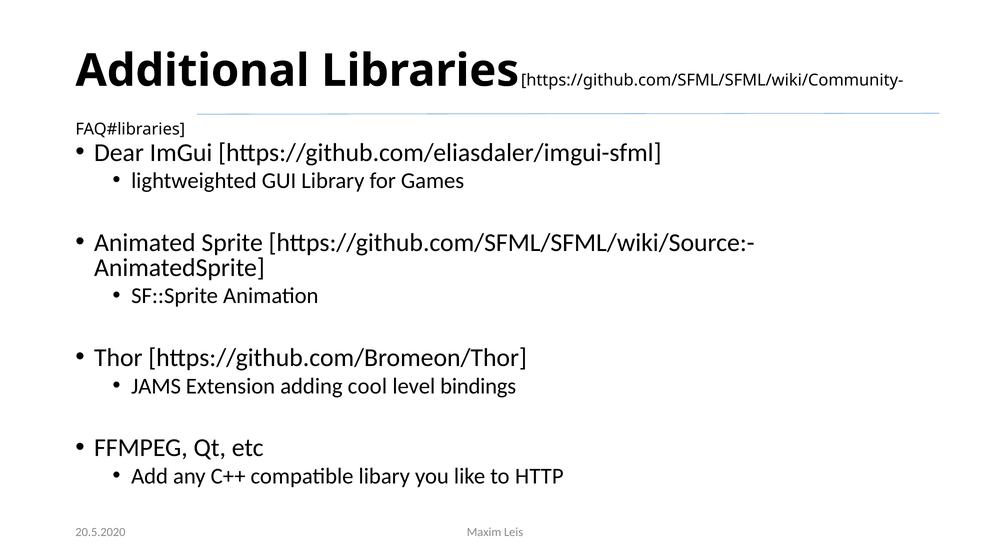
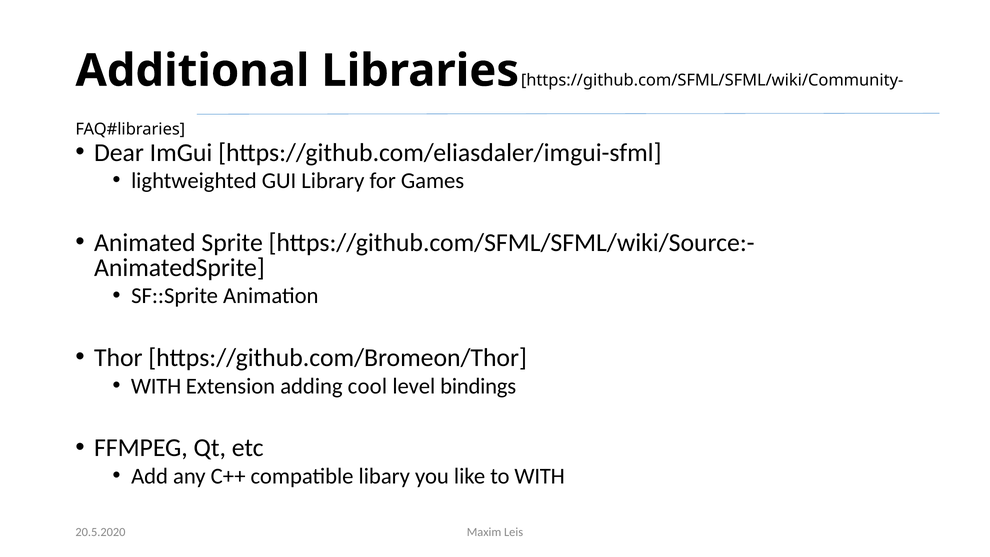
JAMS: JAMS -> WITH (156, 386)
to HTTP: HTTP -> WITH (540, 476)
